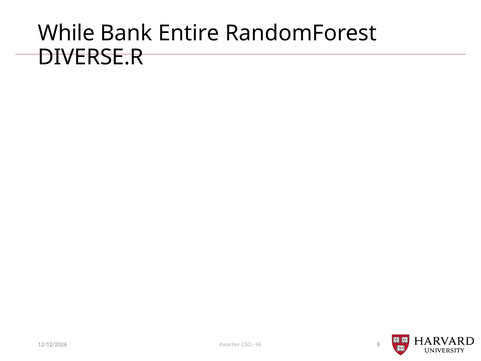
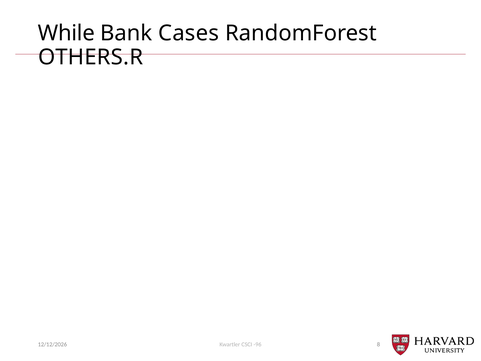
Entire: Entire -> Cases (189, 33)
DIVERSE.R: DIVERSE.R -> OTHERS.R (91, 57)
